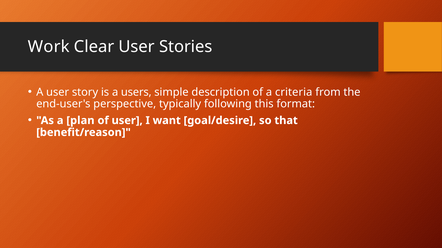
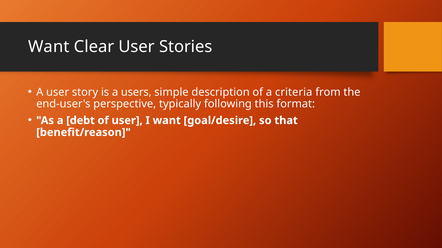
Work: Work -> Want (49, 47)
plan: plan -> debt (81, 121)
